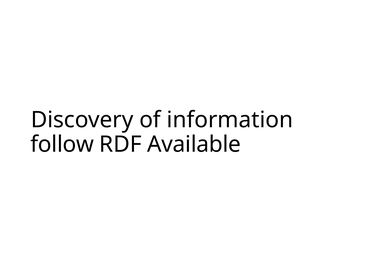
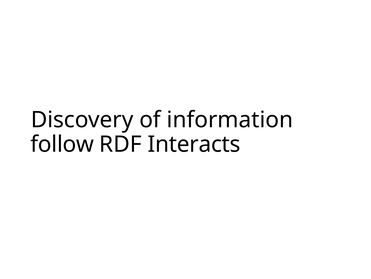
Available: Available -> Interacts (194, 144)
